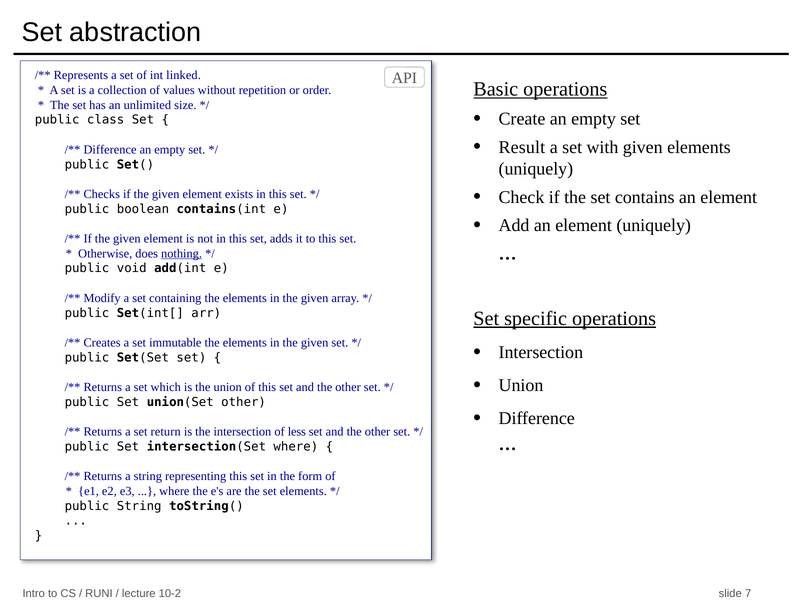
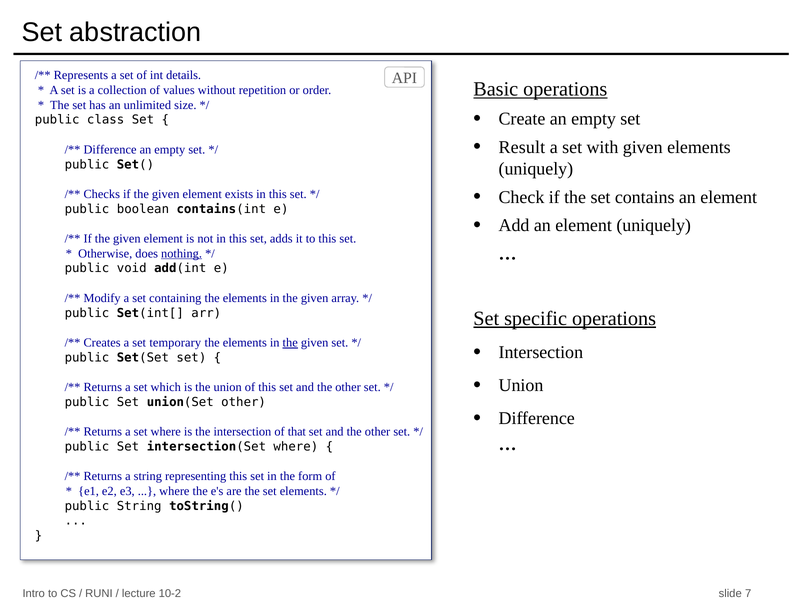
linked: linked -> details (184, 75)
immutable: immutable -> temporary (175, 342)
the underline: none -> present (290, 342)
set return: return -> where (166, 432)
less: less -> that (297, 432)
